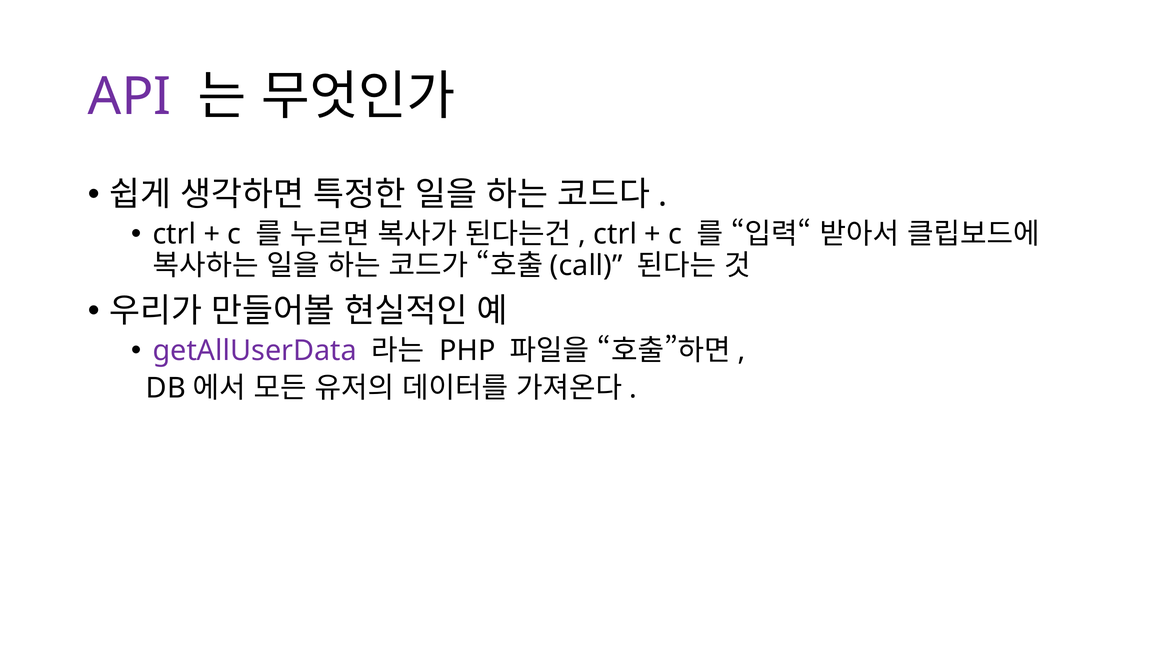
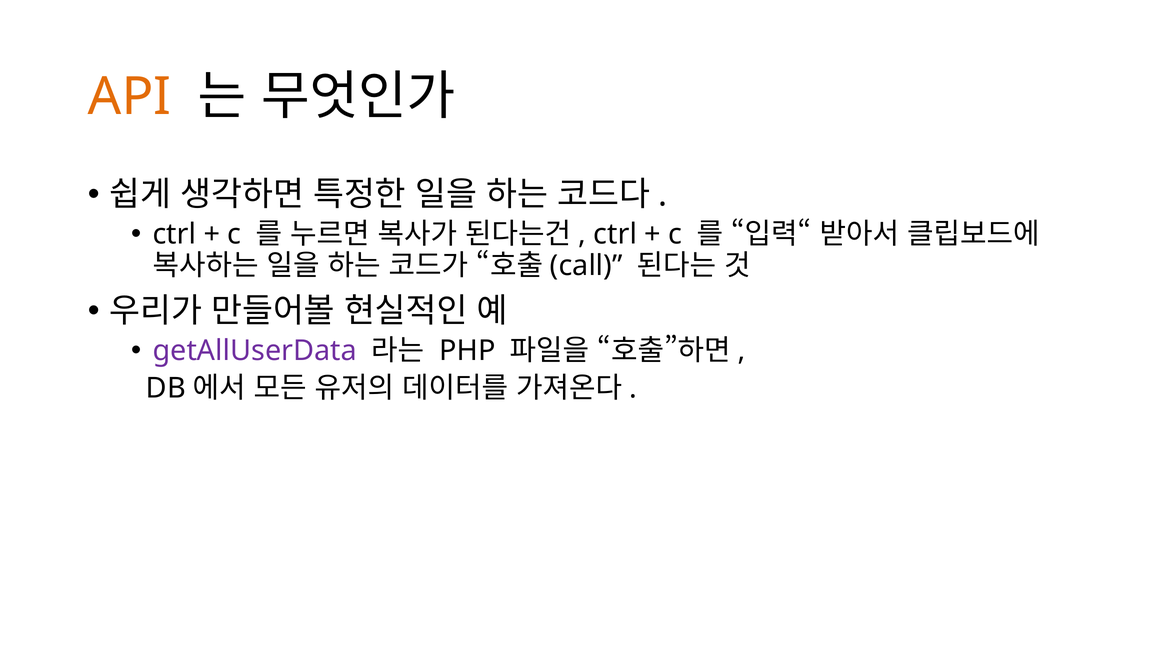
API colour: purple -> orange (130, 97)
